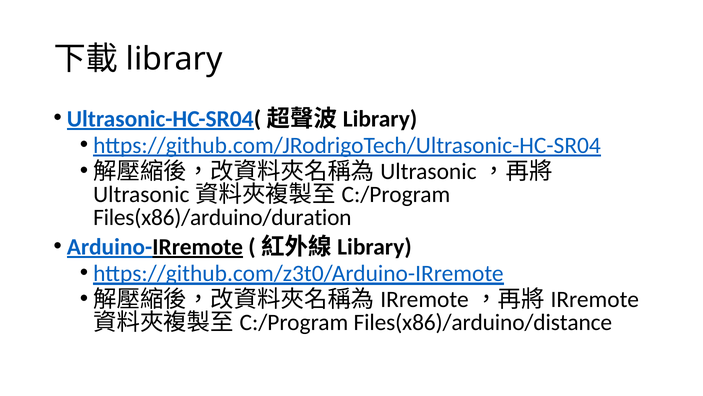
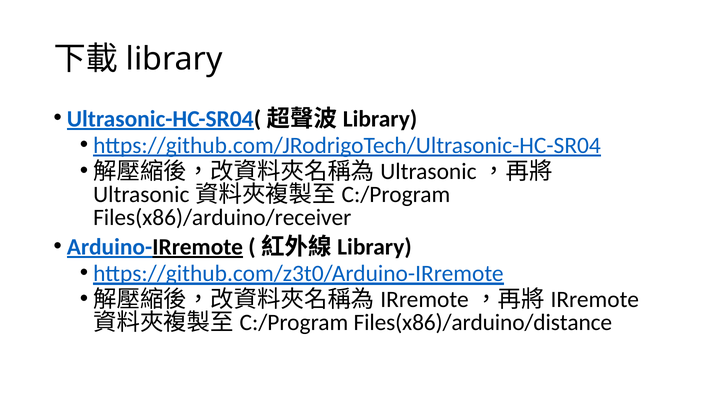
Files(x86)/arduino/duration: Files(x86)/arduino/duration -> Files(x86)/arduino/receiver (222, 217)
